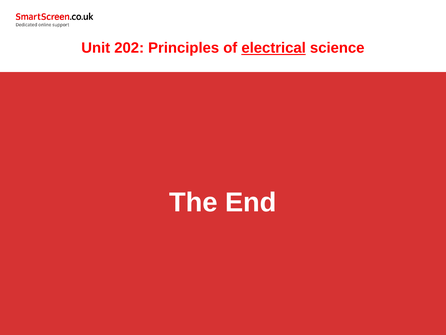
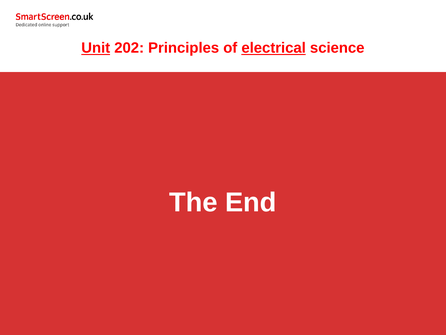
Unit underline: none -> present (96, 48)
